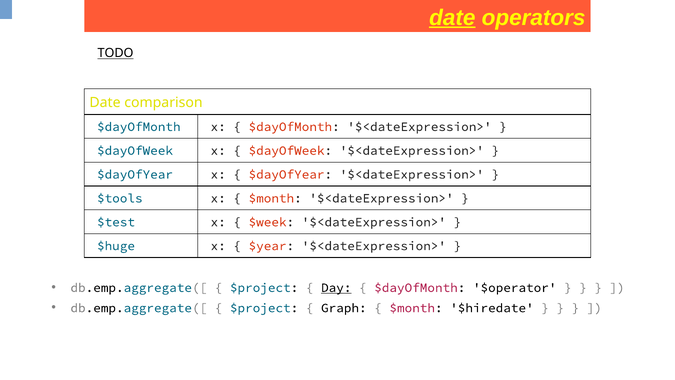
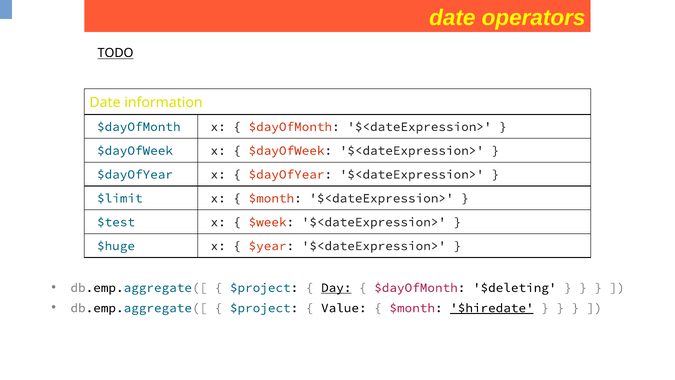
date underline: present -> none (452, 18)
comparison: comparison -> information (163, 102)
$tools: $tools -> $limit (120, 198)
$operator: $operator -> $deleting (515, 287)
Graph: Graph -> Value (344, 308)
$hiredate underline: none -> present (492, 308)
